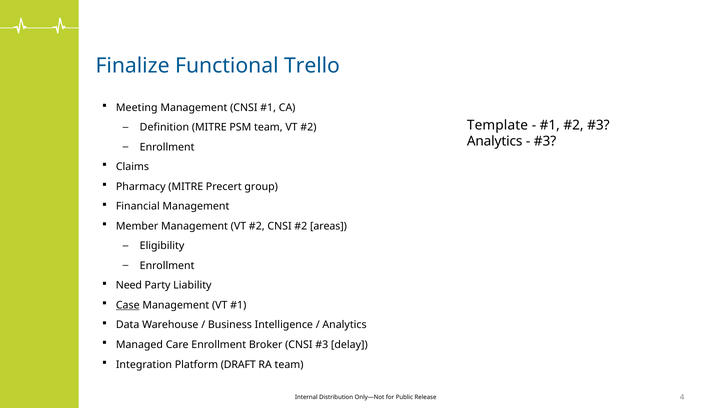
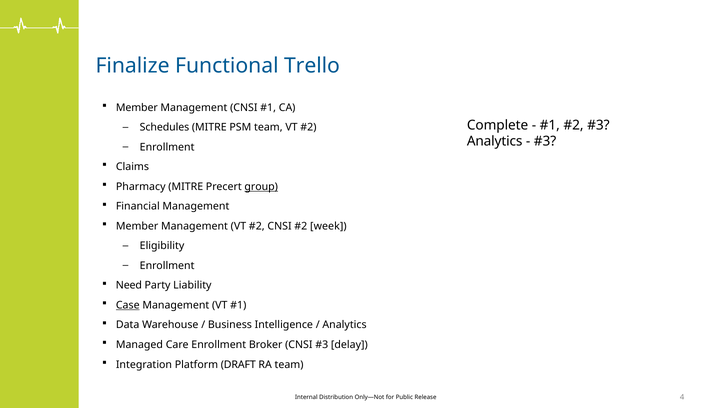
Meeting: Meeting -> Member (137, 108)
Template: Template -> Complete (498, 125)
Definition: Definition -> Schedules (165, 127)
group underline: none -> present (261, 187)
areas: areas -> week (328, 226)
